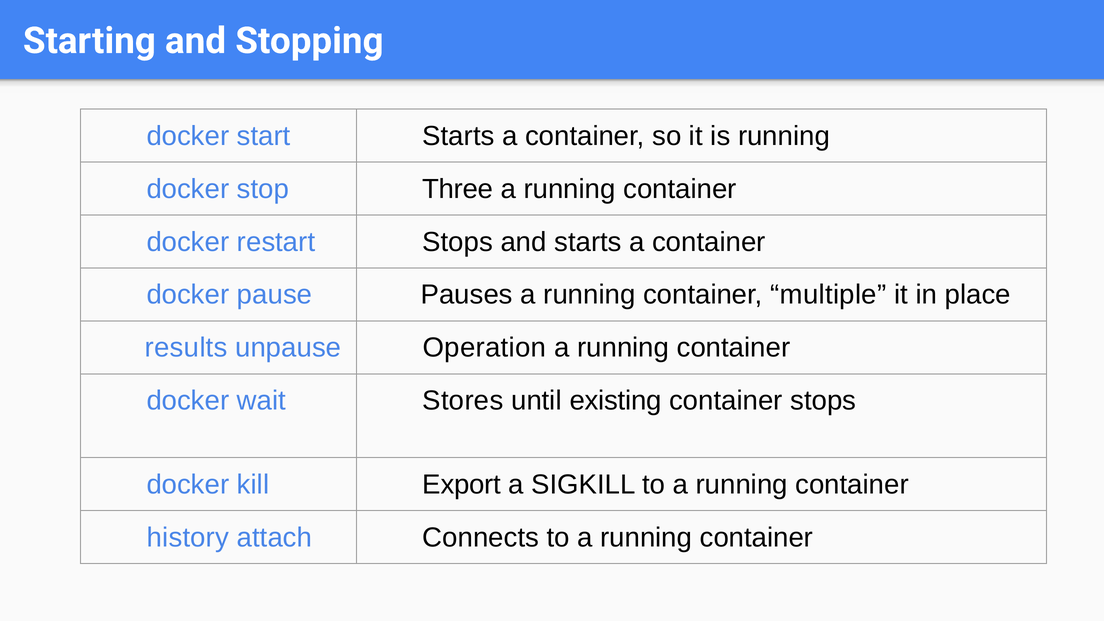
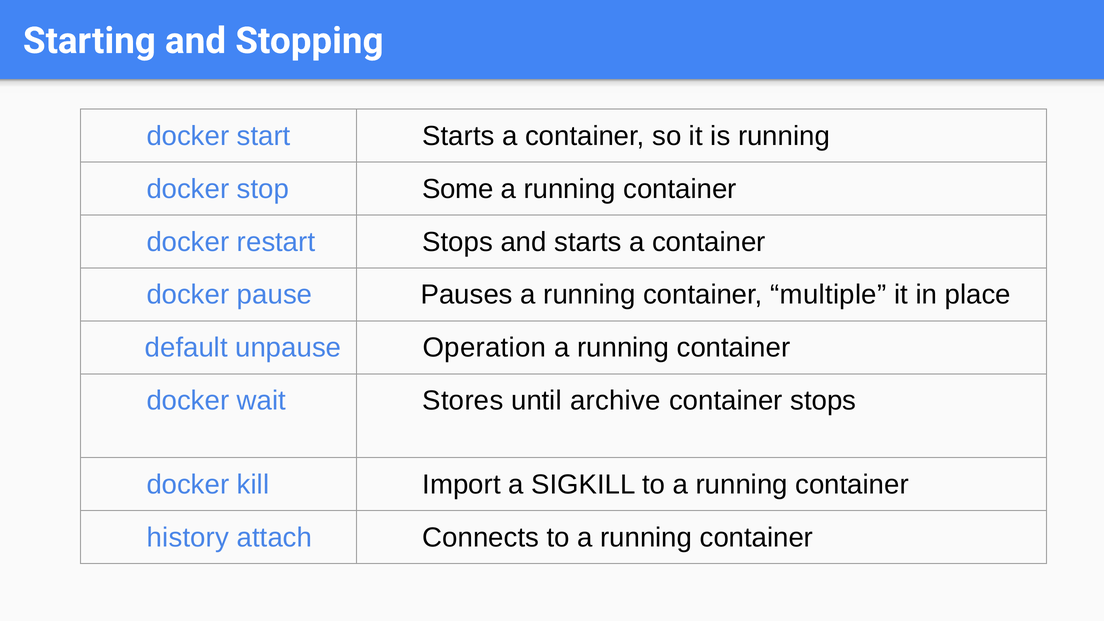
Three: Three -> Some (458, 189)
results: results -> default (186, 348)
existing: existing -> archive (615, 401)
Export: Export -> Import (462, 485)
